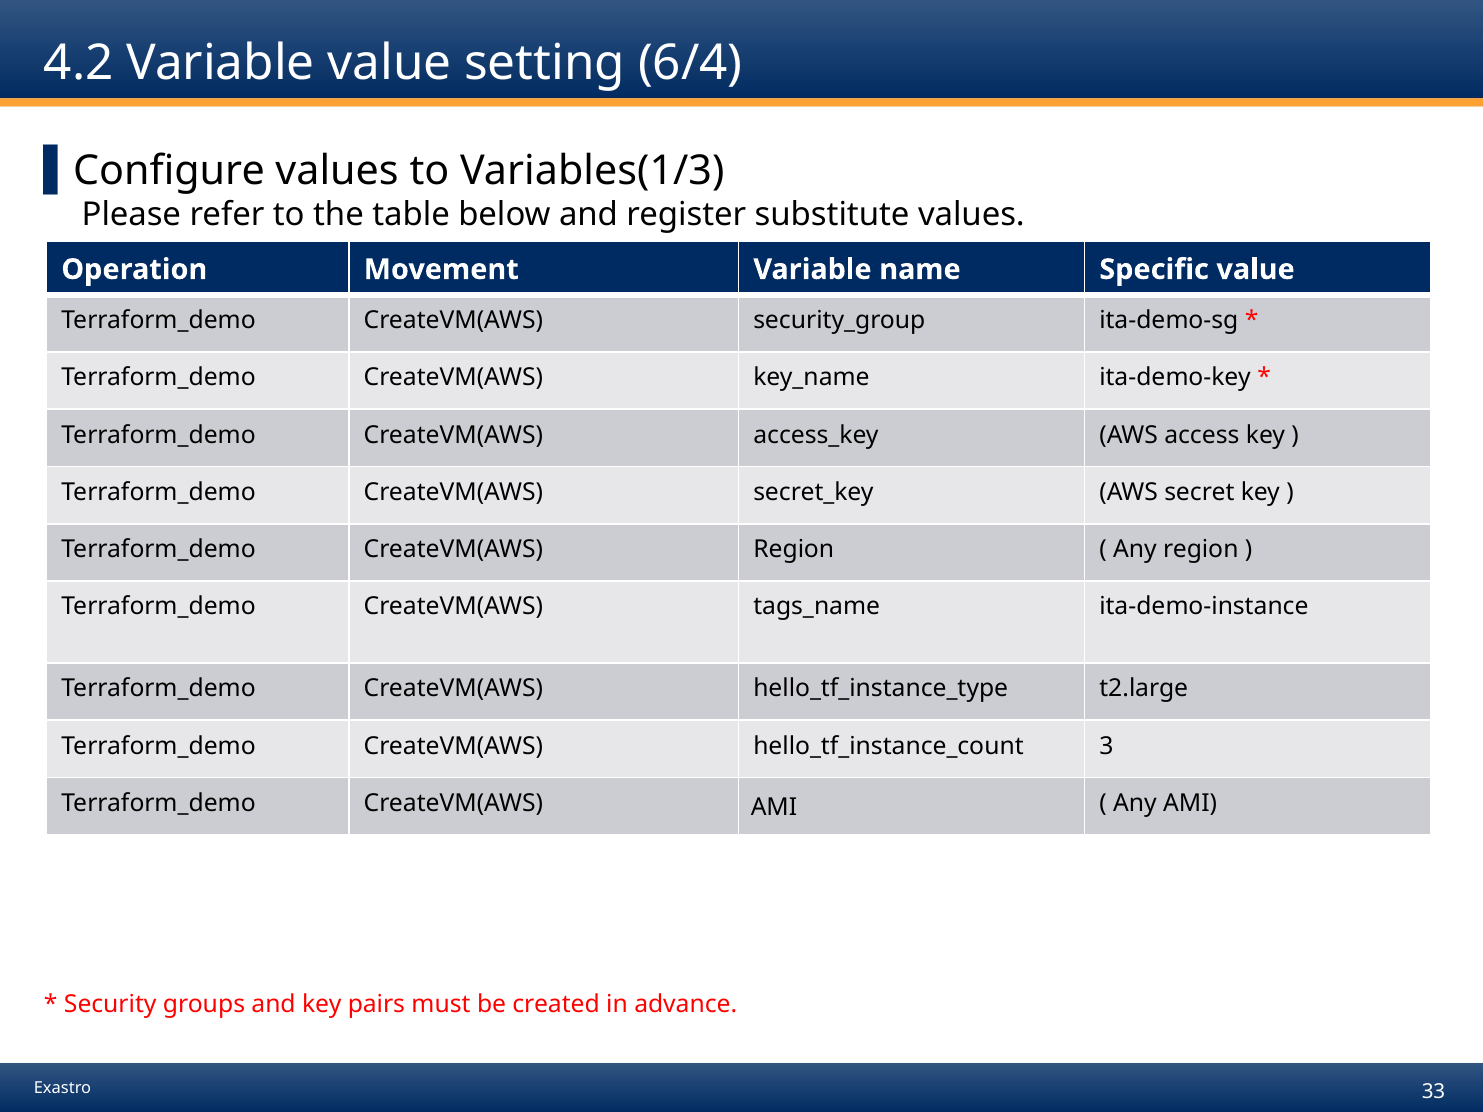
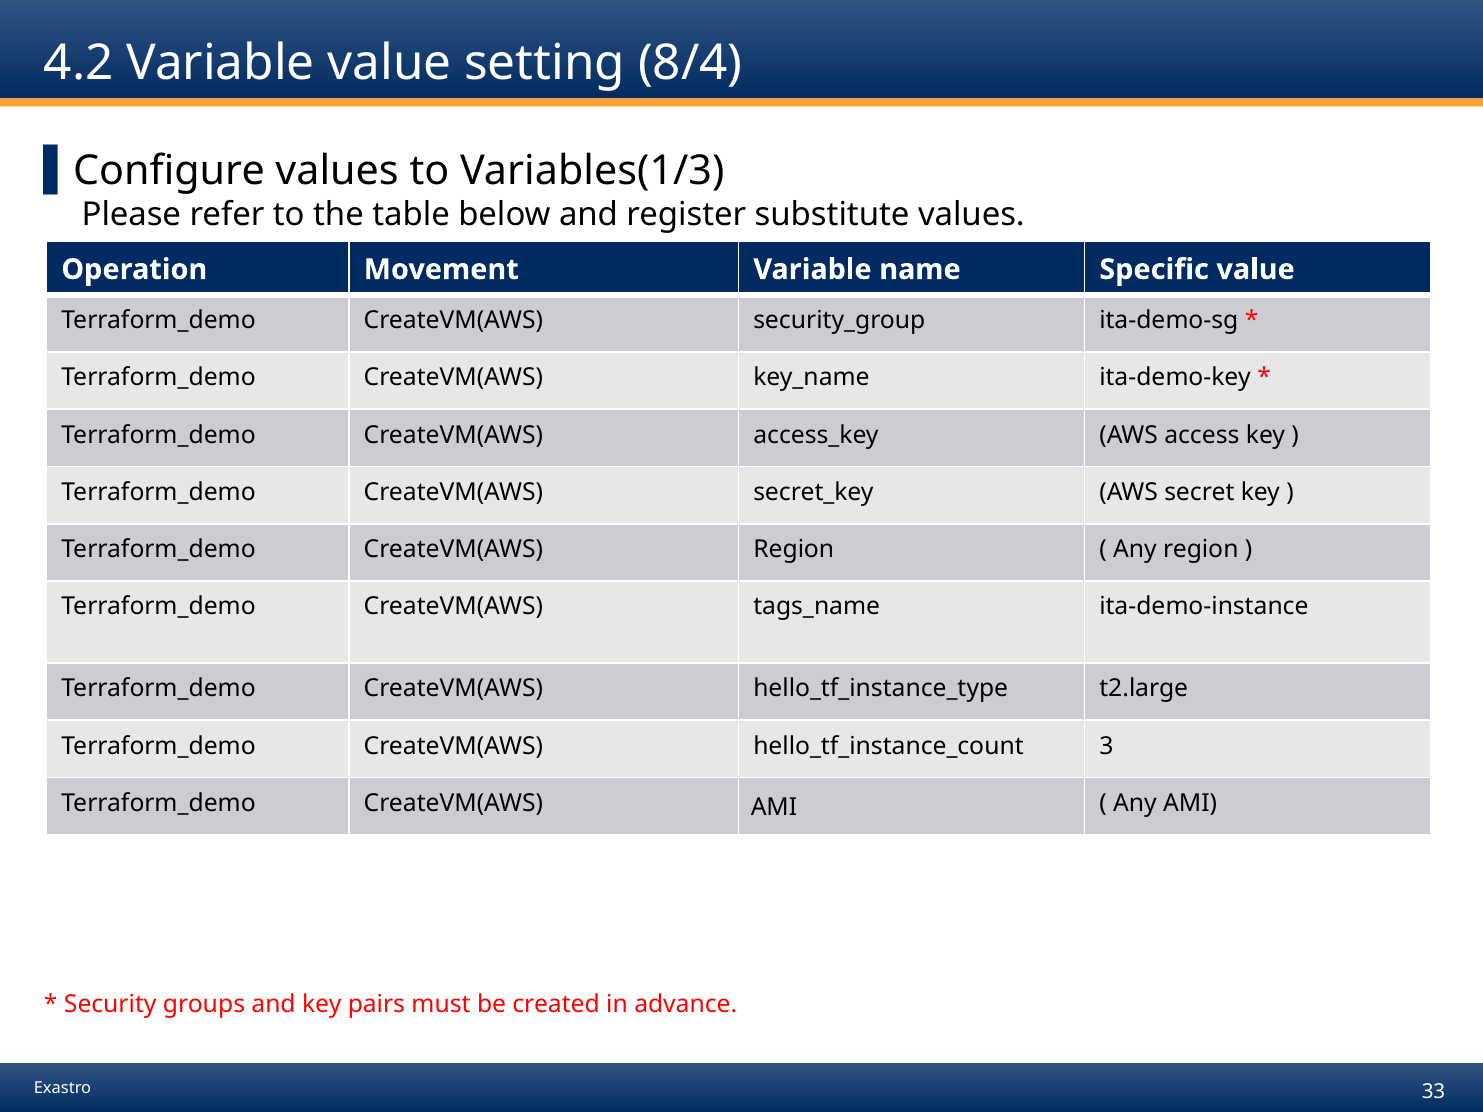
6/4: 6/4 -> 8/4 (690, 63)
